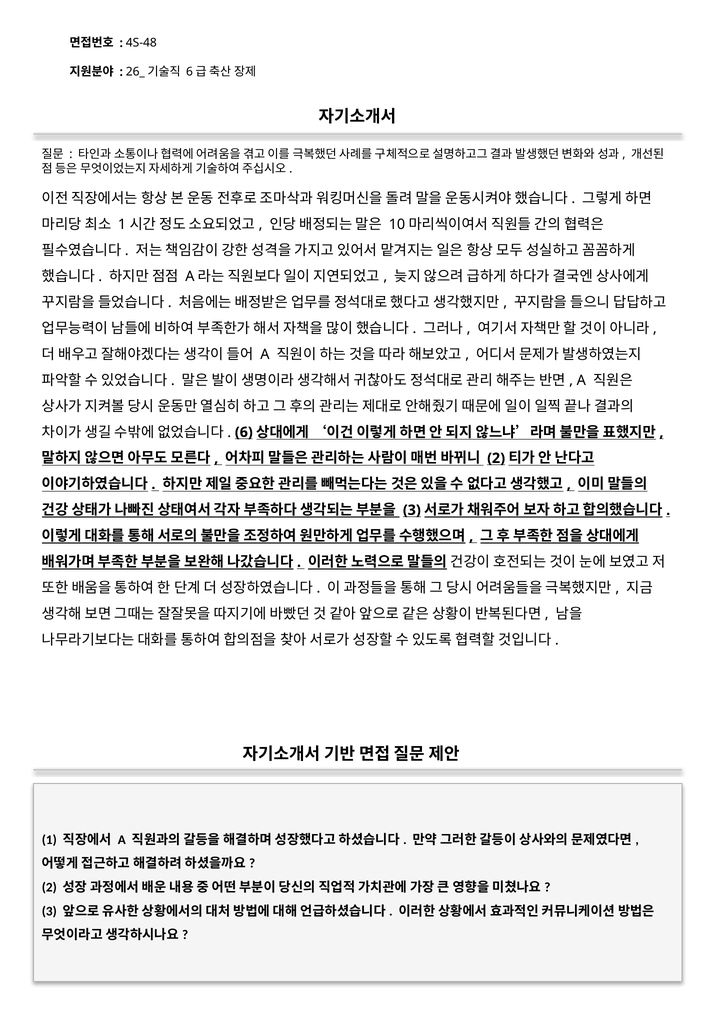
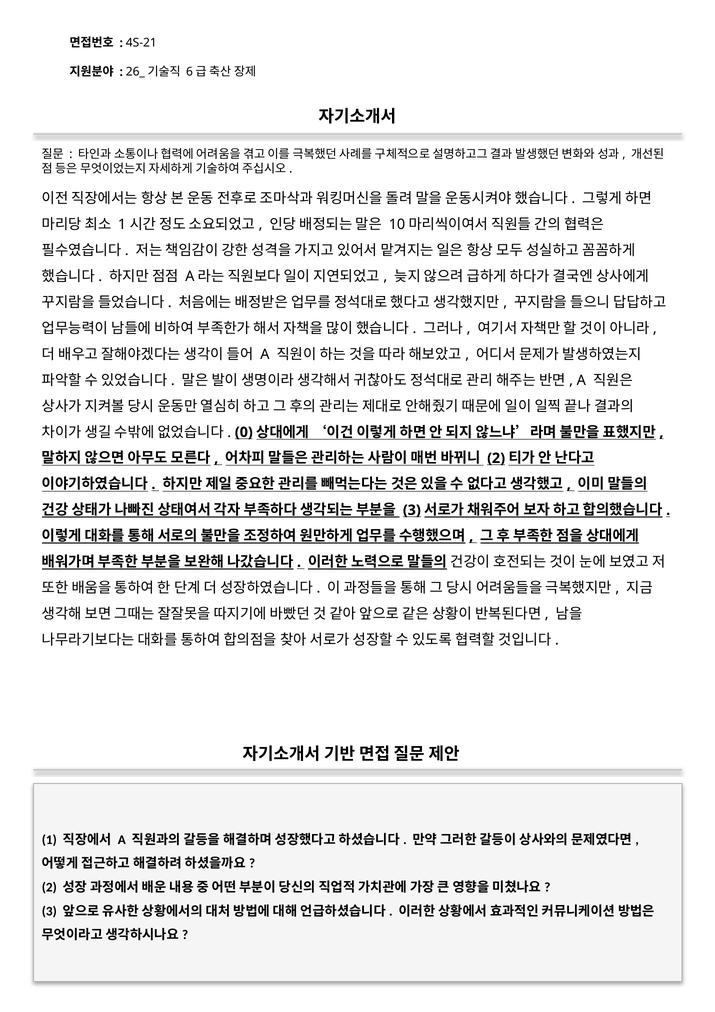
4S-48: 4S-48 -> 4S-21 (141, 43)
6: 6 -> 0 (244, 432)
